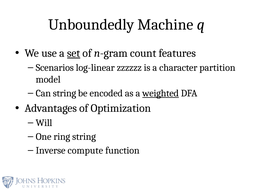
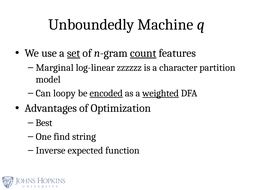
count underline: none -> present (143, 53)
Scenarios: Scenarios -> Marginal (55, 68)
Can string: string -> loopy (64, 93)
encoded underline: none -> present (106, 93)
Will: Will -> Best (44, 123)
ring: ring -> find (62, 136)
compute: compute -> expected (85, 150)
